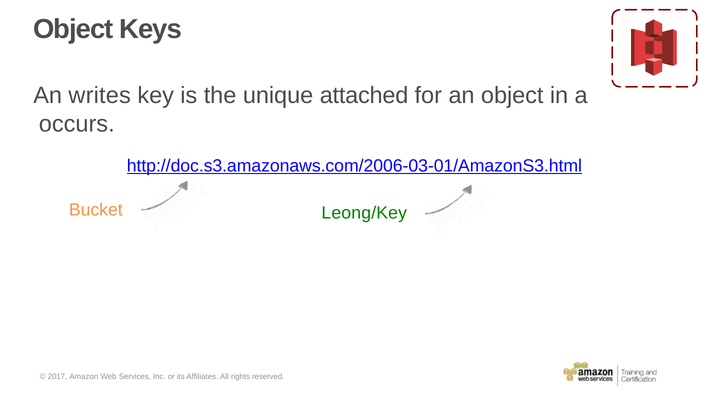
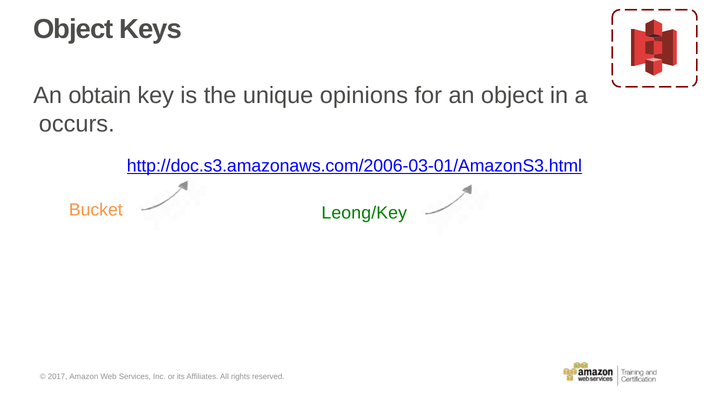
writes: writes -> obtain (100, 96)
attached: attached -> opinions (364, 96)
